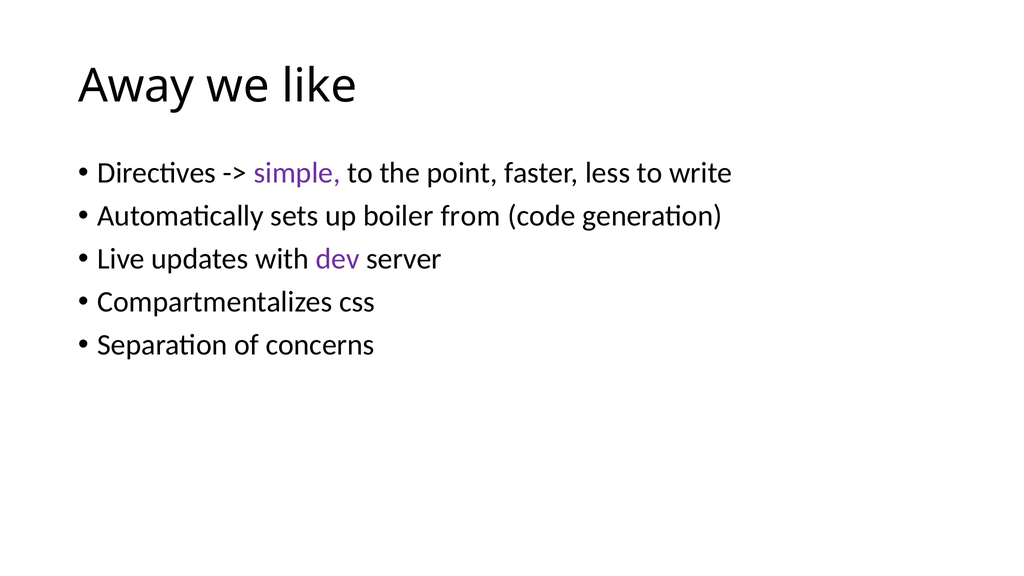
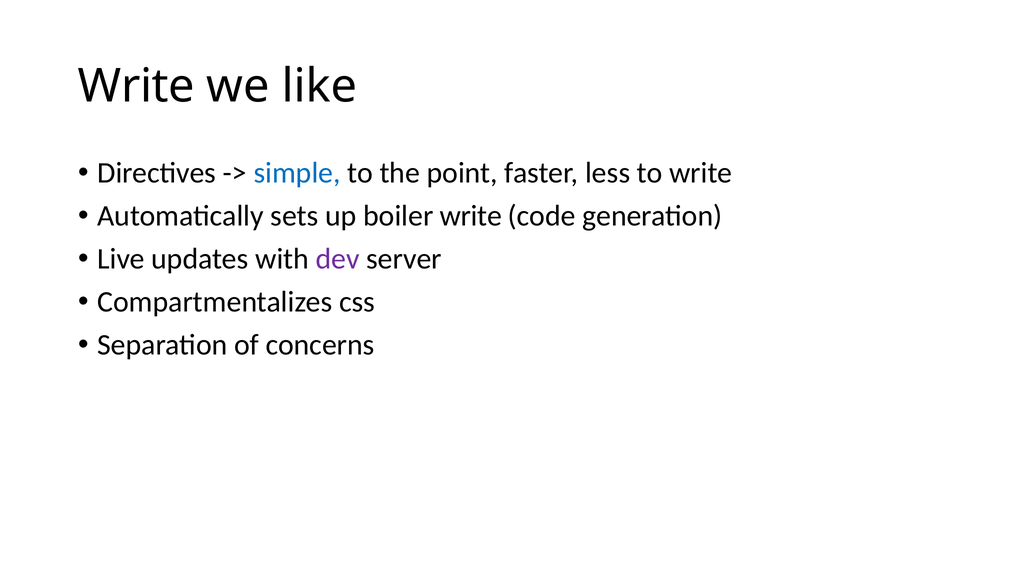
Away: Away -> Write (136, 86)
simple colour: purple -> blue (297, 173)
boiler from: from -> write (471, 216)
